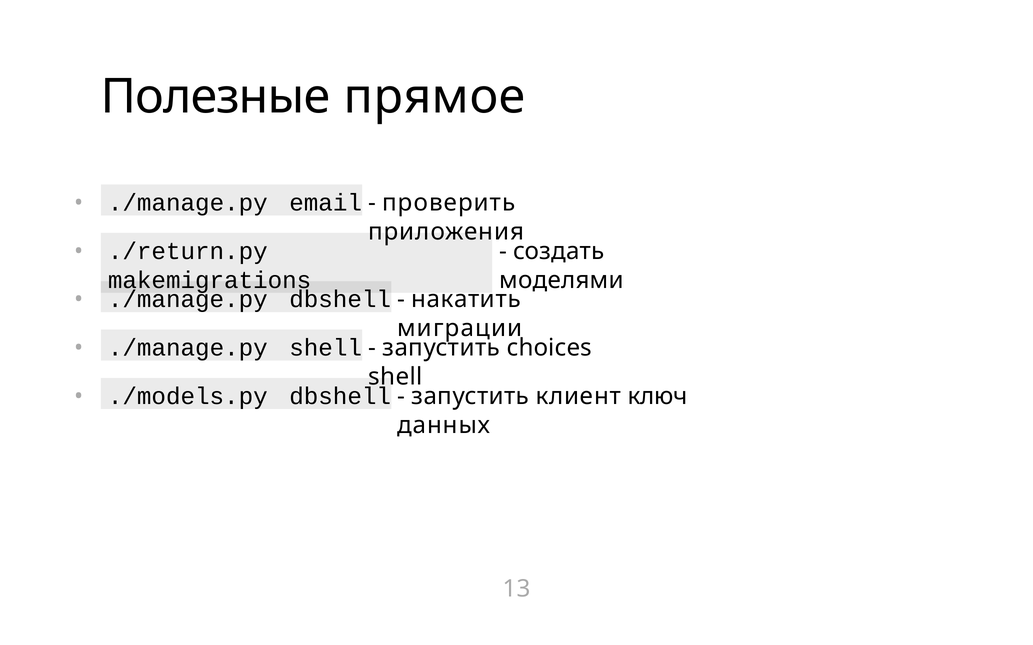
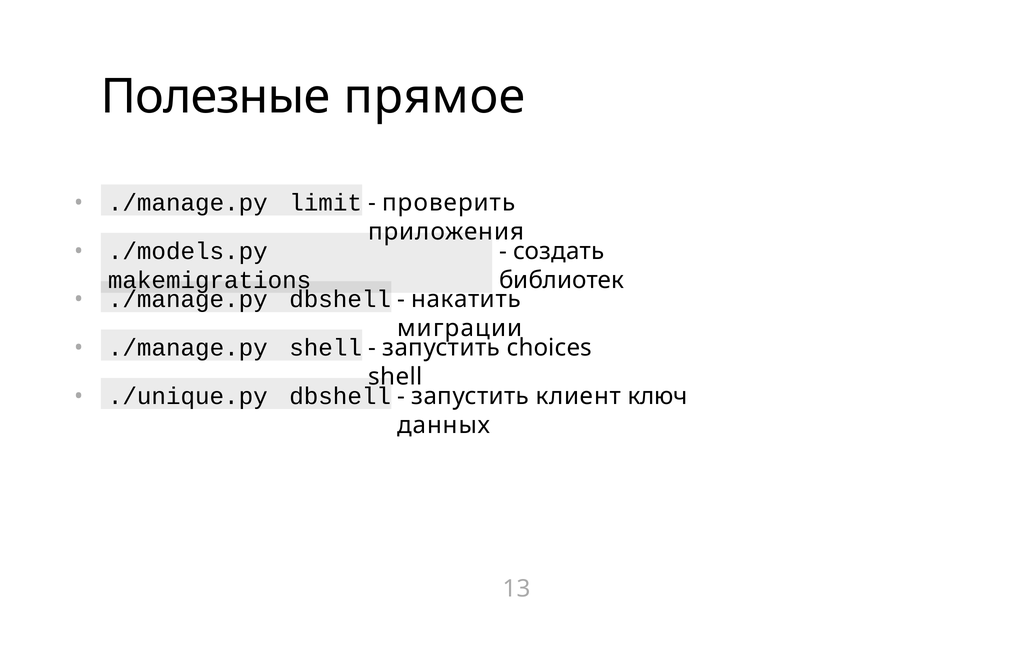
email: email -> limit (326, 203)
./return.py: ./return.py -> ./models.py (188, 251)
моделями: моделями -> библиотек (562, 280)
./models.py: ./models.py -> ./unique.py (188, 397)
